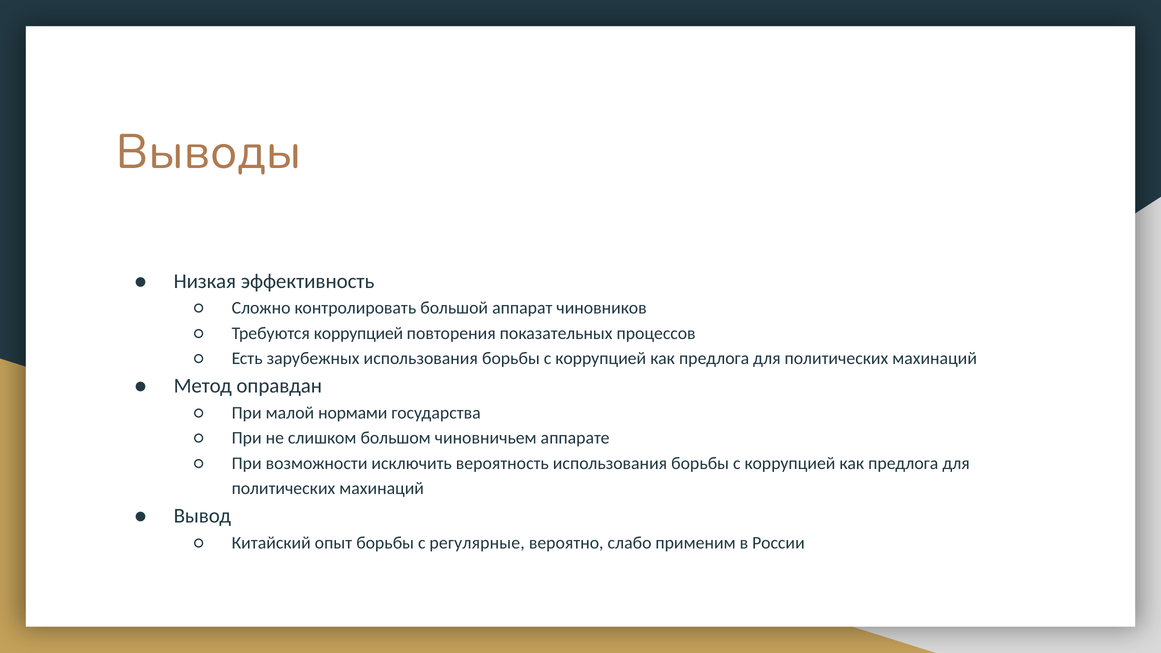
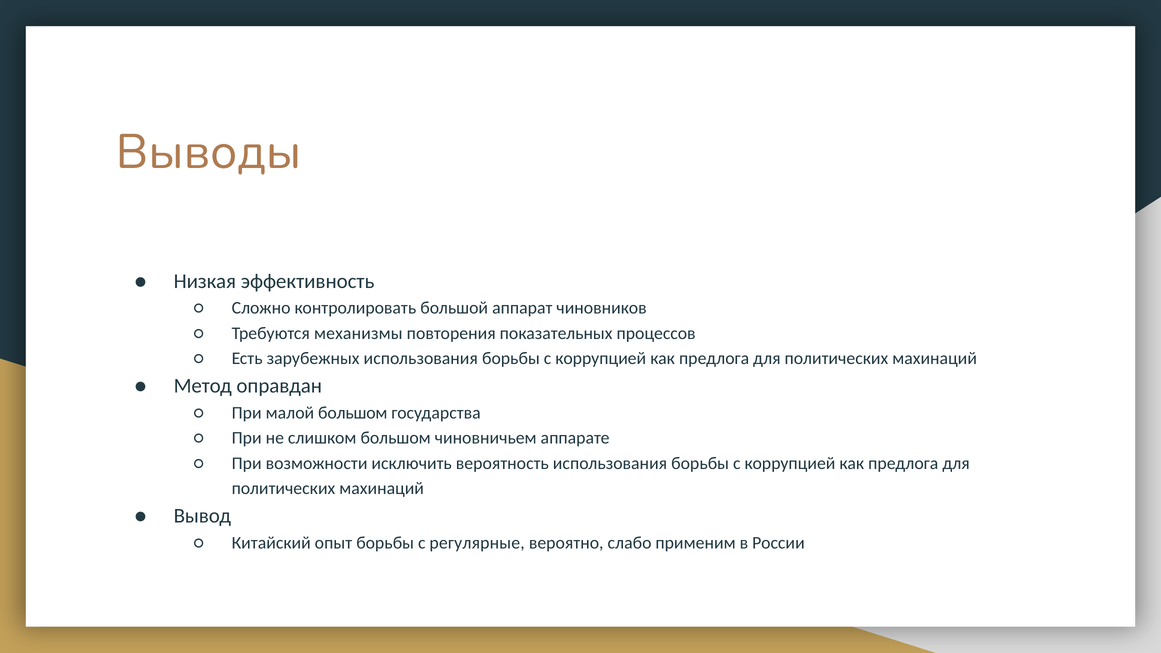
Требуются коррупцией: коррупцией -> механизмы (358, 333)
малой нормами: нормами -> большом (353, 413)
